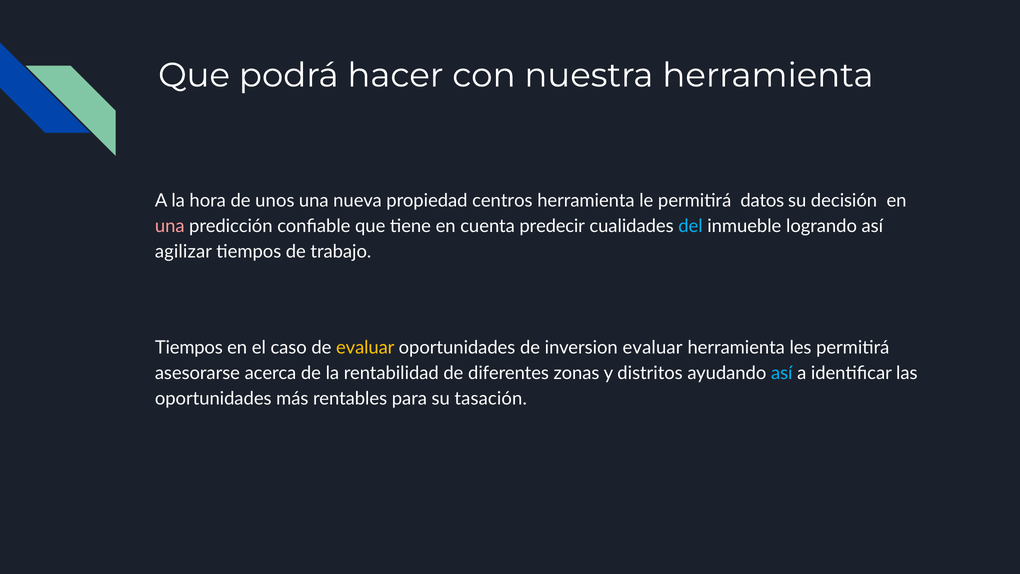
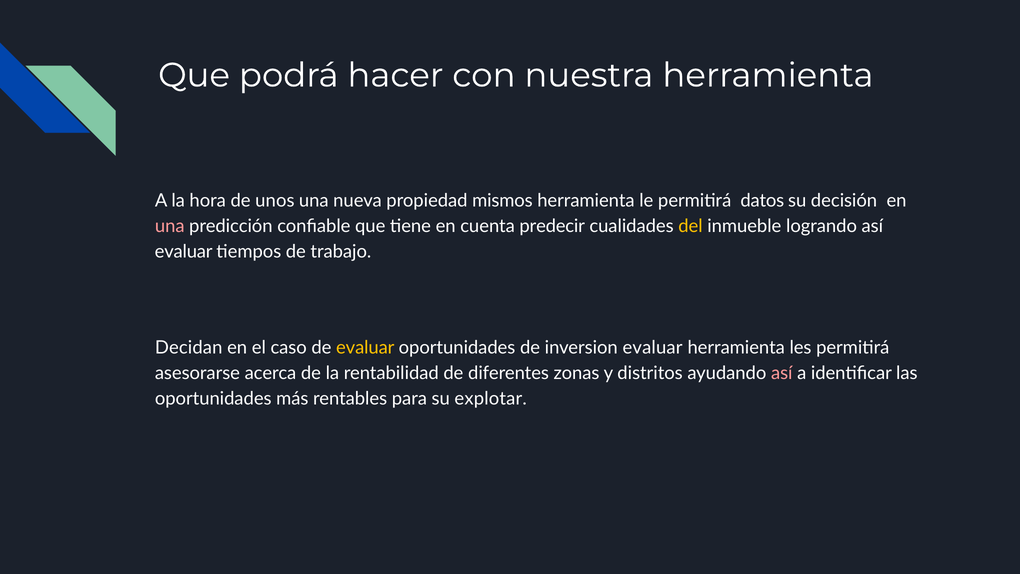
centros: centros -> mismos (502, 201)
del colour: light blue -> yellow (690, 226)
agilizar: agilizar -> evaluar (184, 252)
Tiempos: Tiempos -> Decidan (189, 348)
así colour: light blue -> pink (782, 373)
tasación: tasación -> explotar (491, 399)
